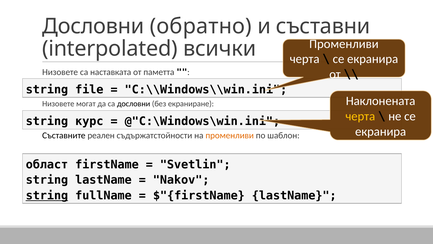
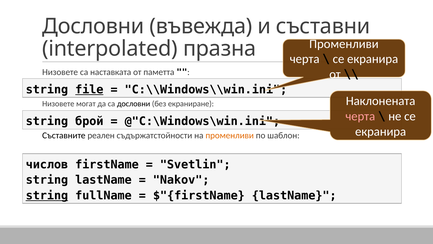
обратно: обратно -> въвежда (201, 26)
всички: всички -> празна (220, 49)
file underline: none -> present (89, 89)
черта colour: yellow -> pink (360, 116)
курс: курс -> брой (89, 121)
област: област -> числов (47, 164)
